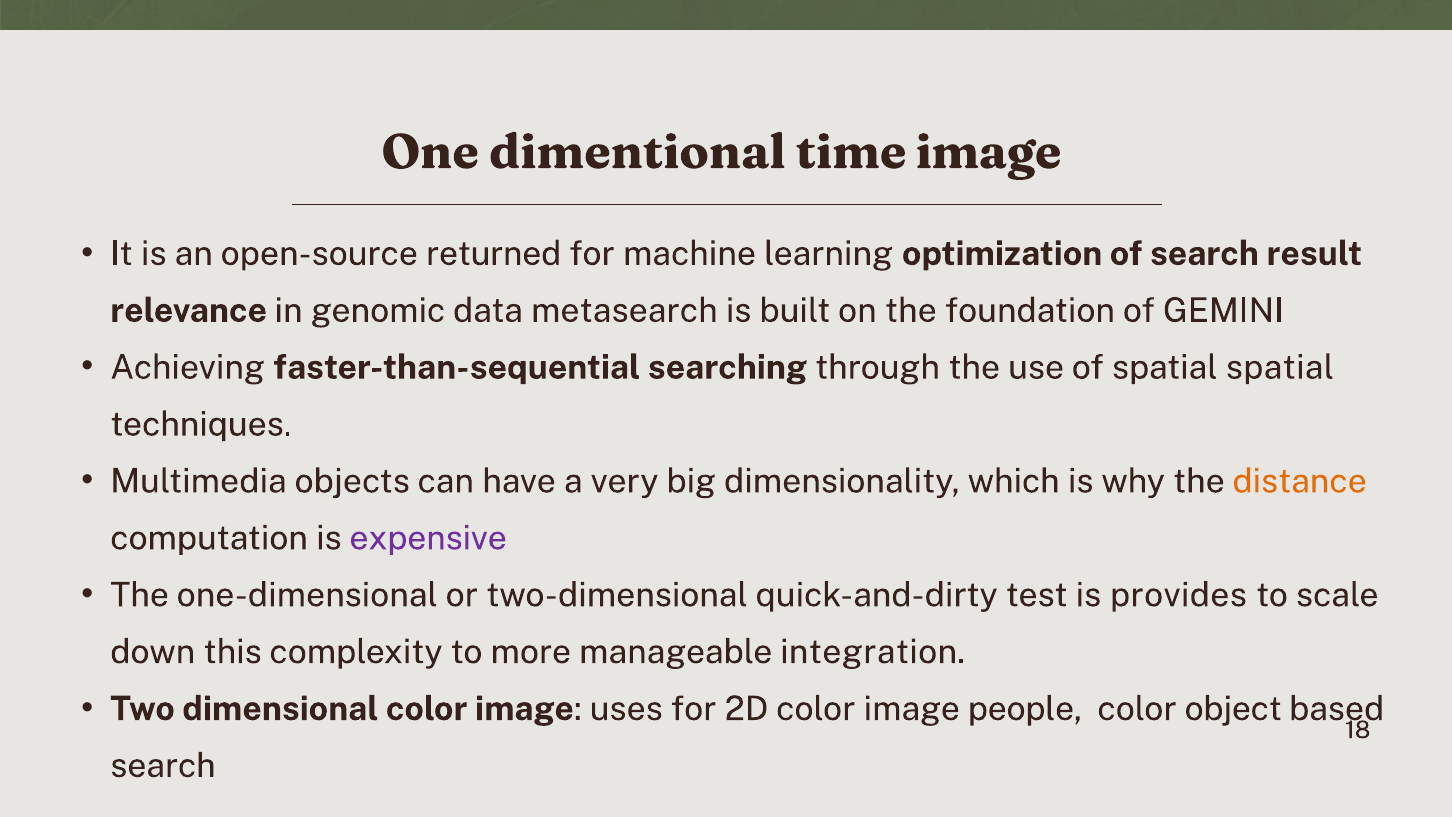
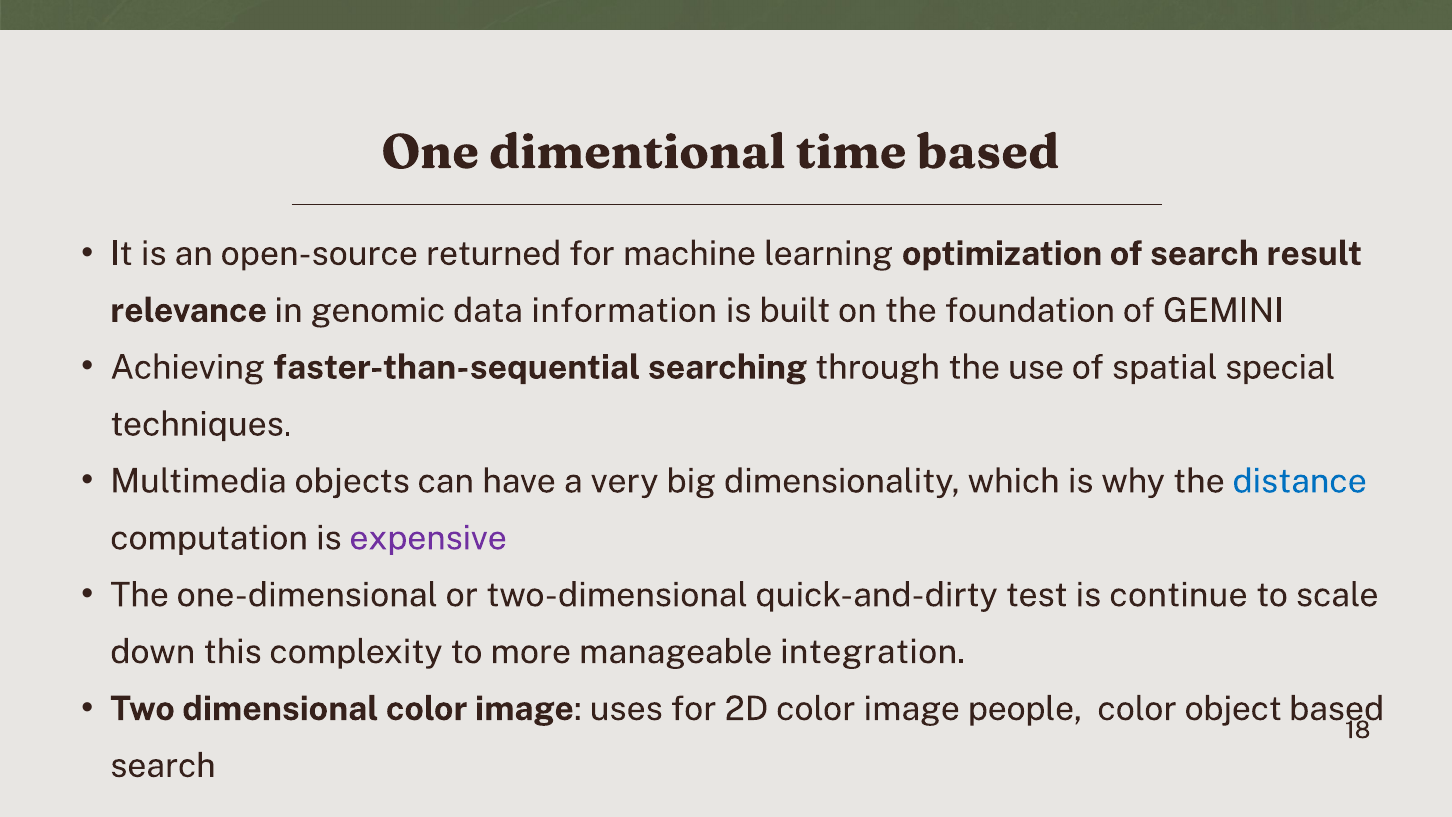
time image: image -> based (988, 152)
metasearch: metasearch -> information (624, 310)
spatial spatial: spatial -> special (1280, 367)
distance colour: orange -> blue (1300, 481)
provides: provides -> continue (1179, 595)
